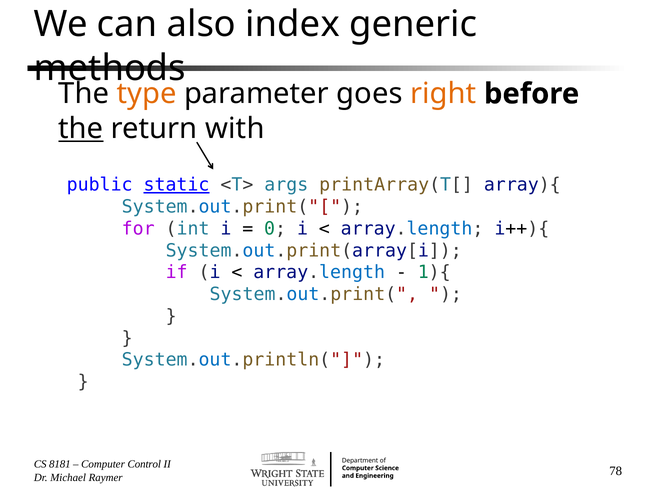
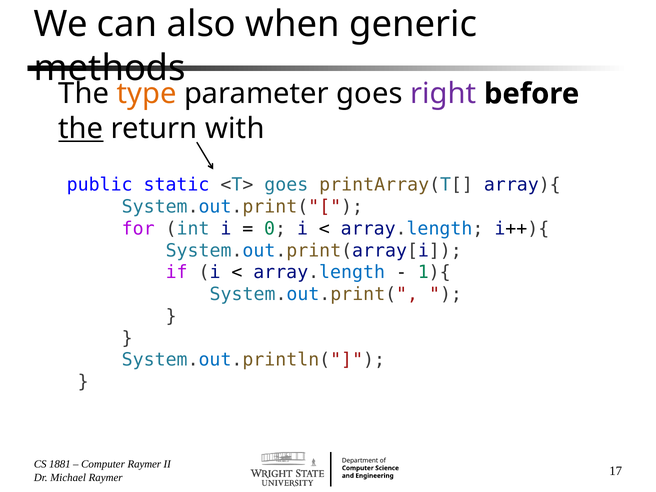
index: index -> when (293, 24)
right colour: orange -> purple (443, 94)
static underline: present -> none (176, 185)
<T> args: args -> goes (286, 185)
8181: 8181 -> 1881 (60, 464)
Computer Control: Control -> Raymer (144, 464)
78: 78 -> 17 (616, 471)
